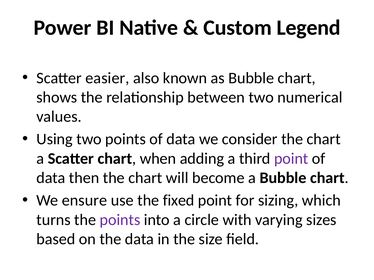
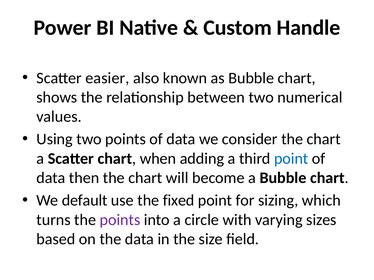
Legend: Legend -> Handle (309, 28)
point colour: purple -> blue (291, 159)
ensure: ensure -> default (85, 201)
